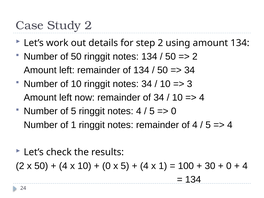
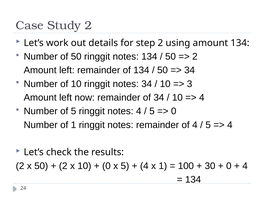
4: 4 -> 2 (63, 166)
